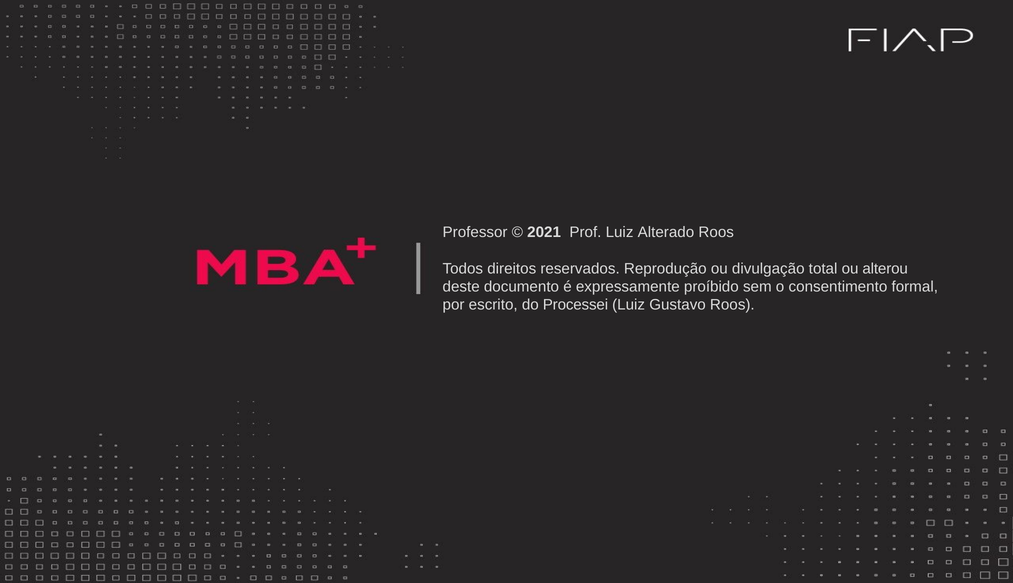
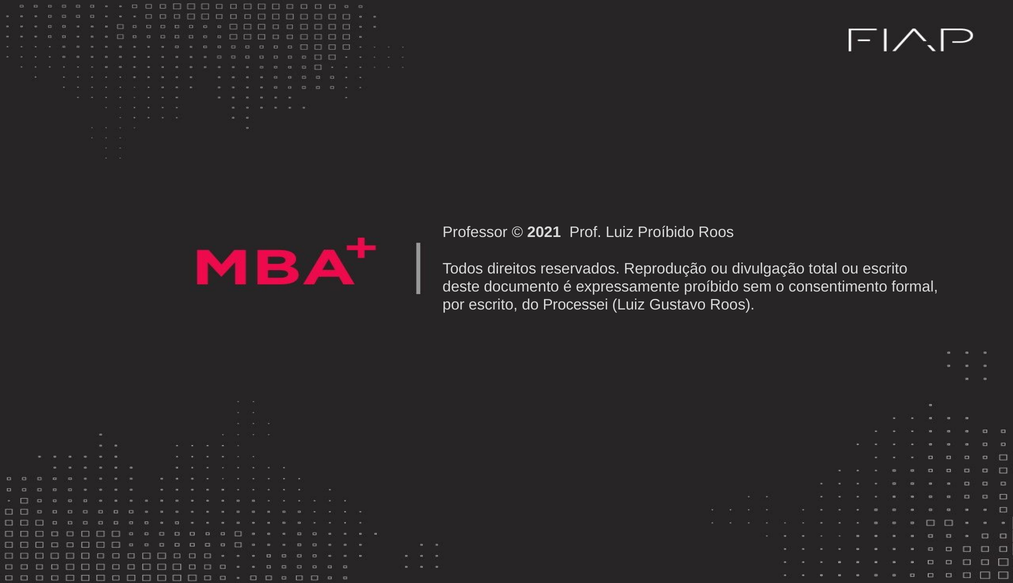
Luiz Alterado: Alterado -> Proíbido (666, 232)
ou alterou: alterou -> escrito (885, 269)
